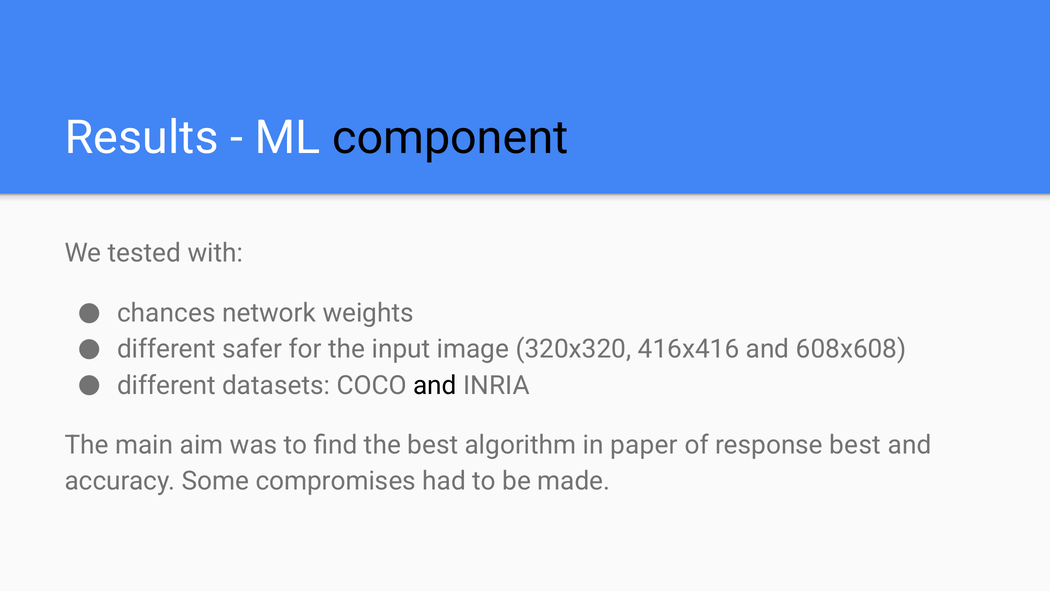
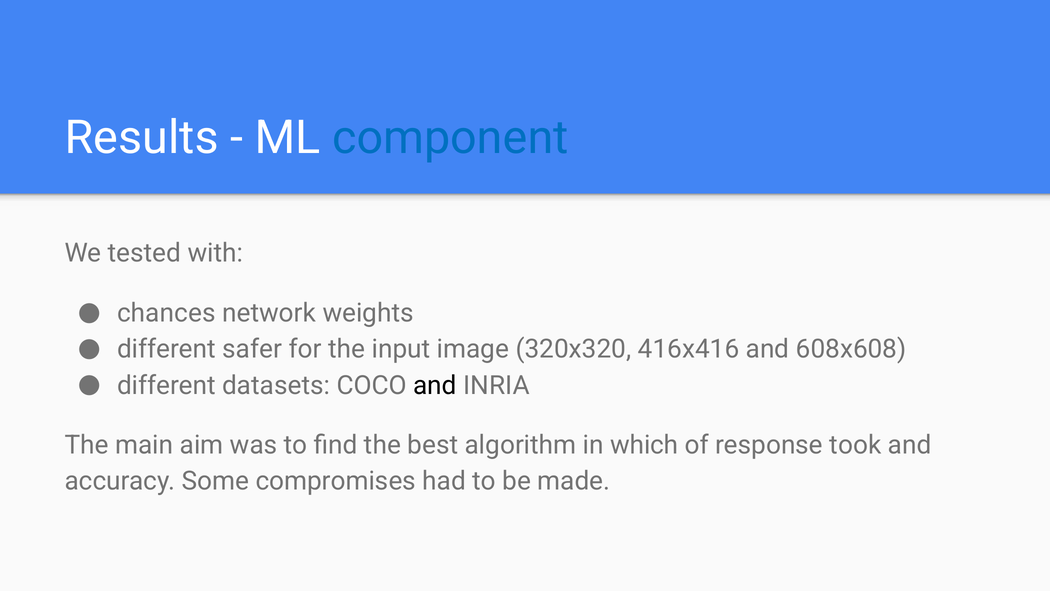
component colour: black -> blue (450, 138)
paper: paper -> which (644, 445)
response best: best -> took (855, 445)
